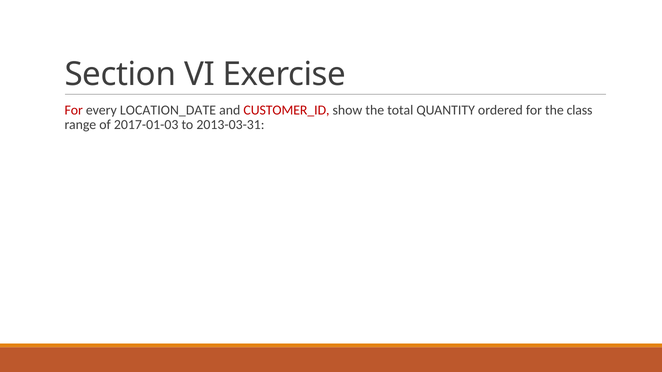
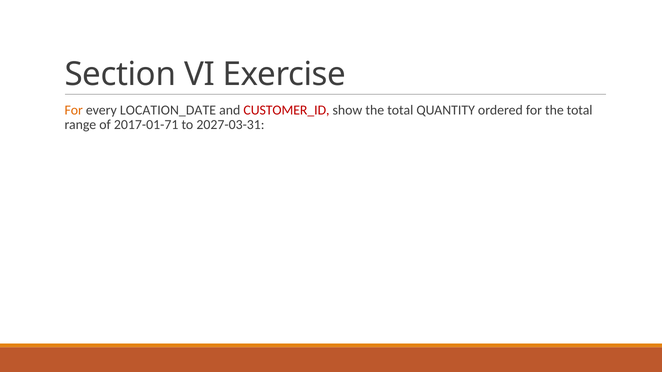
For colour: red -> orange (74, 110)
for the class: class -> total (580, 110)
2017-01-03: 2017-01-03 -> 2017-01-71 (146, 125)
2013-03-31: 2013-03-31 -> 2027-03-31 (230, 125)
